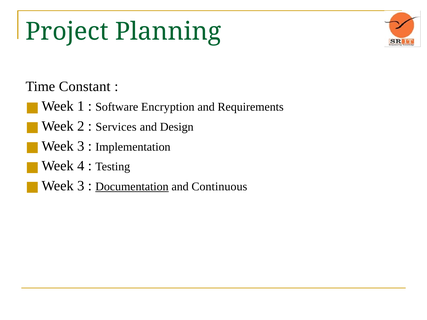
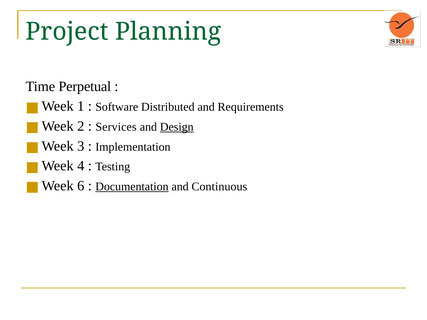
Constant: Constant -> Perpetual (85, 86)
Encryption: Encryption -> Distributed (168, 107)
Design underline: none -> present (177, 127)
3: 3 -> 6 (81, 186)
